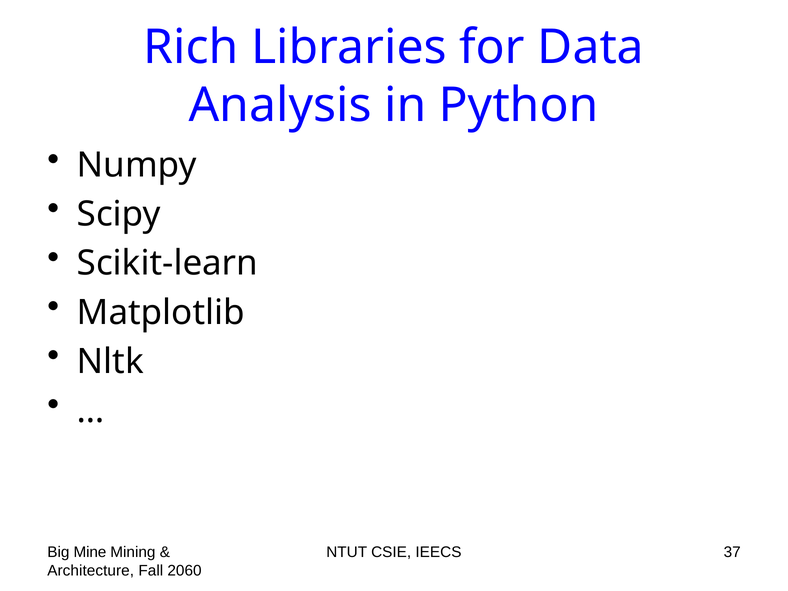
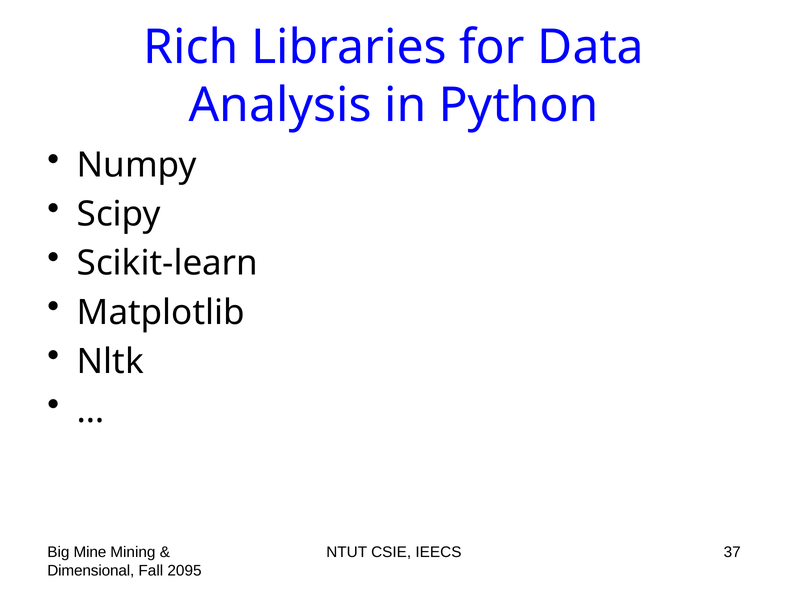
Architecture: Architecture -> Dimensional (91, 571)
2060: 2060 -> 2095 (184, 571)
